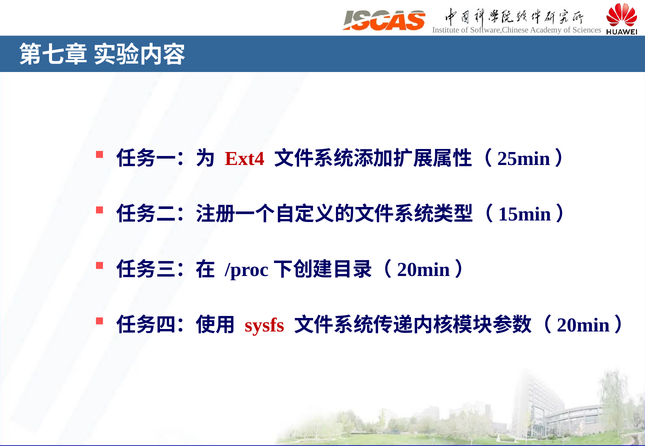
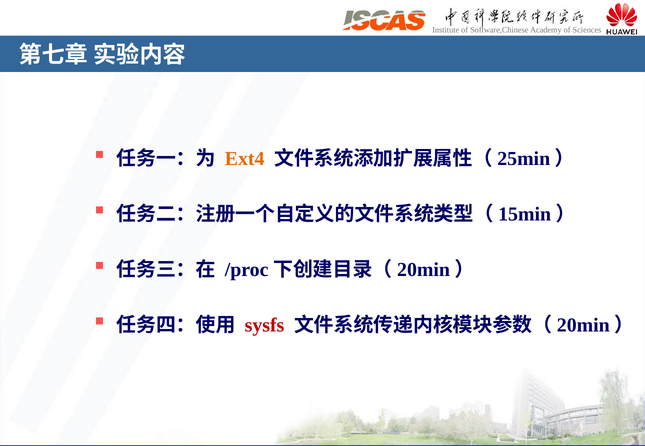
Ext4 colour: red -> orange (245, 159)
